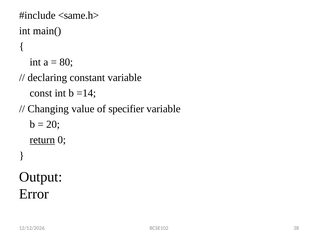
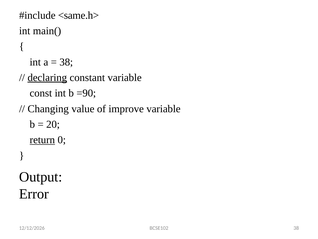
80: 80 -> 38 (66, 62)
declaring underline: none -> present (47, 77)
=14: =14 -> =90 (86, 93)
specifier: specifier -> improve (126, 109)
